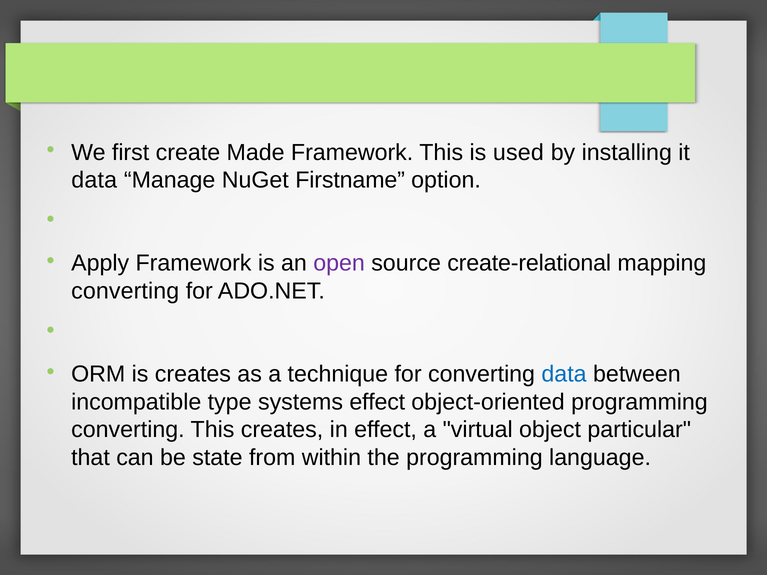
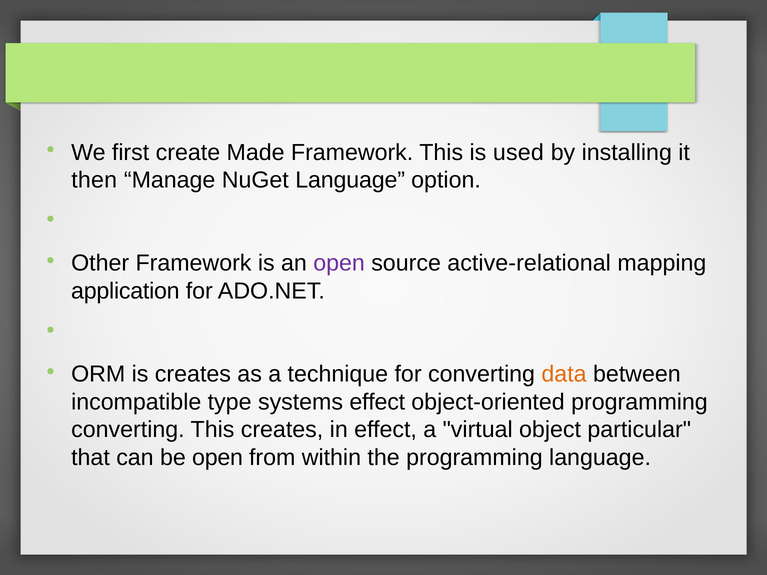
data: data -> then (94, 180)
NuGet Firstname: Firstname -> Language (350, 180)
Apply: Apply -> Other (100, 263)
create-relational: create-relational -> active-relational (529, 263)
converting: converting -> application (125, 291)
data colour: blue -> orange (564, 374)
be state: state -> open (218, 458)
